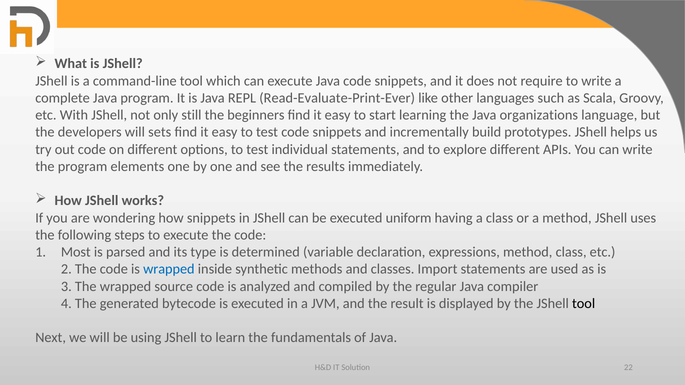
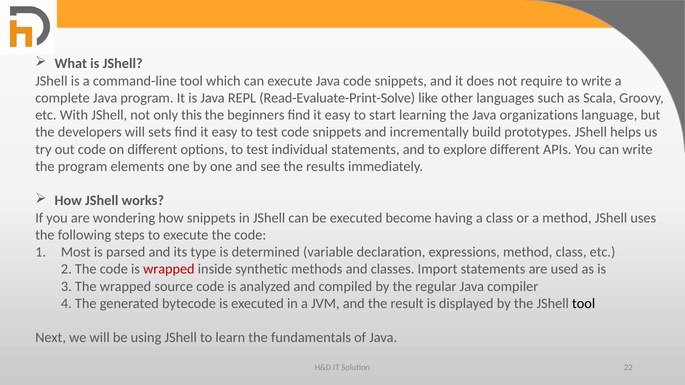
Read-Evaluate-Print-Ever: Read-Evaluate-Print-Ever -> Read-Evaluate-Print-Solve (337, 98)
still: still -> this (192, 115)
uniform: uniform -> become (409, 218)
wrapped colour: blue -> red (169, 269)
